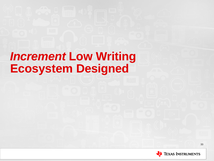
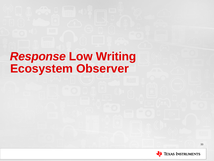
Increment: Increment -> Response (38, 56)
Designed: Designed -> Observer (103, 68)
